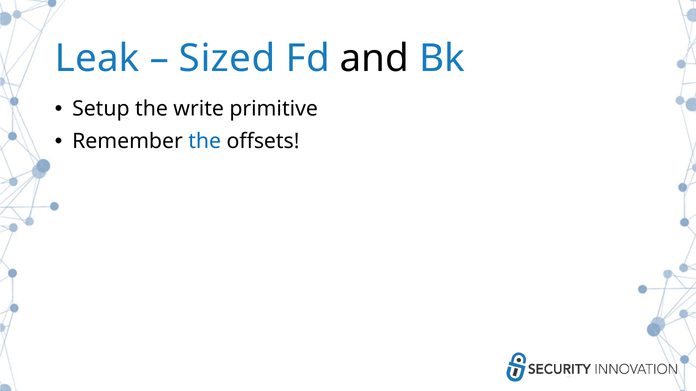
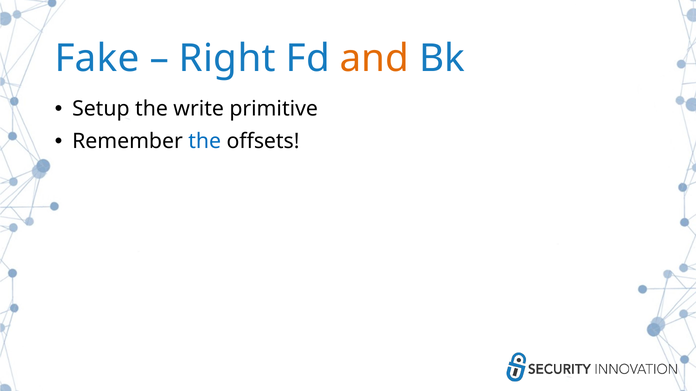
Leak: Leak -> Fake (97, 58)
Sized: Sized -> Right (227, 58)
and colour: black -> orange (374, 58)
